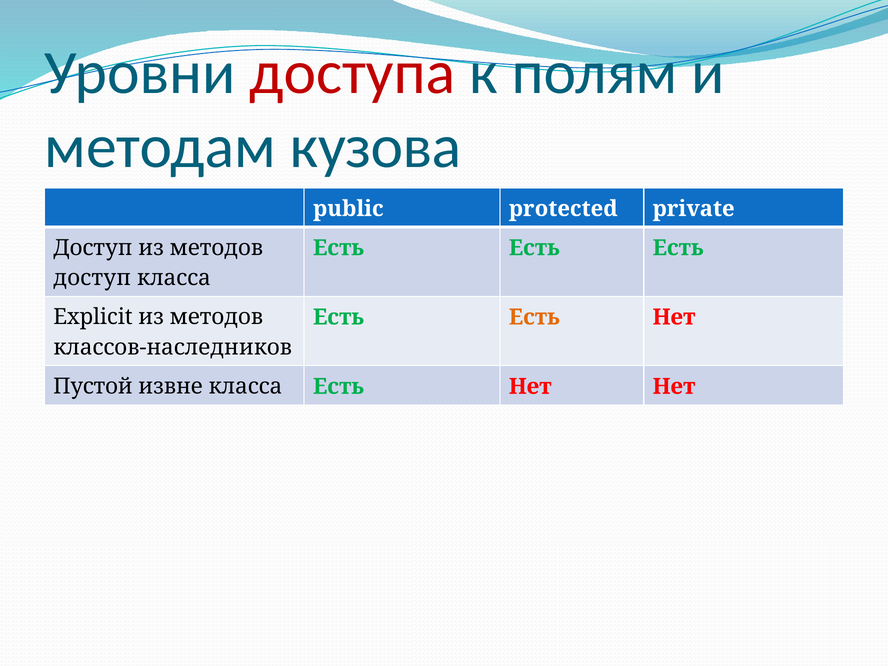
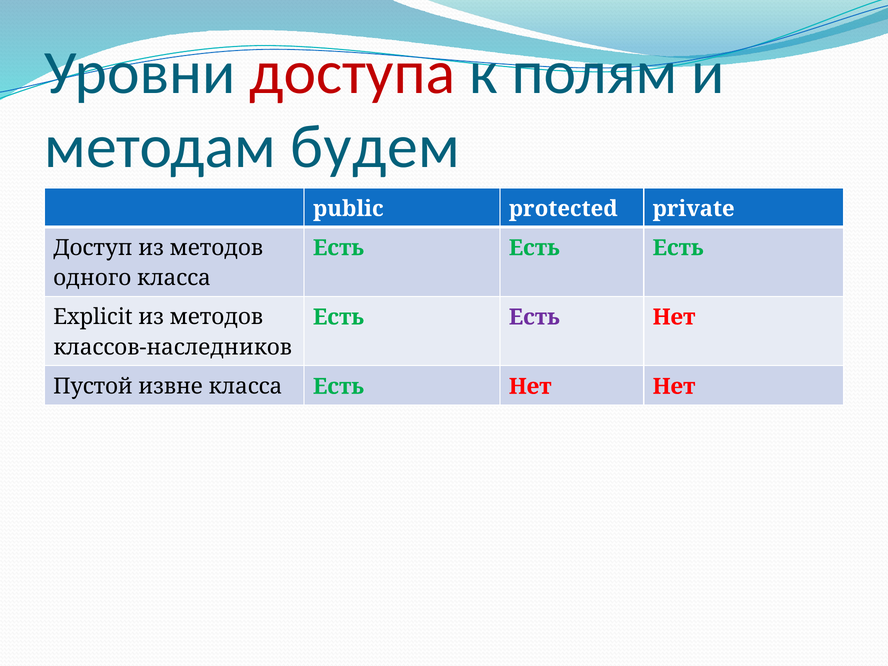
кузова: кузова -> будем (375, 147)
доступ: доступ -> одного (92, 278)
Есть colour: orange -> purple (534, 317)
